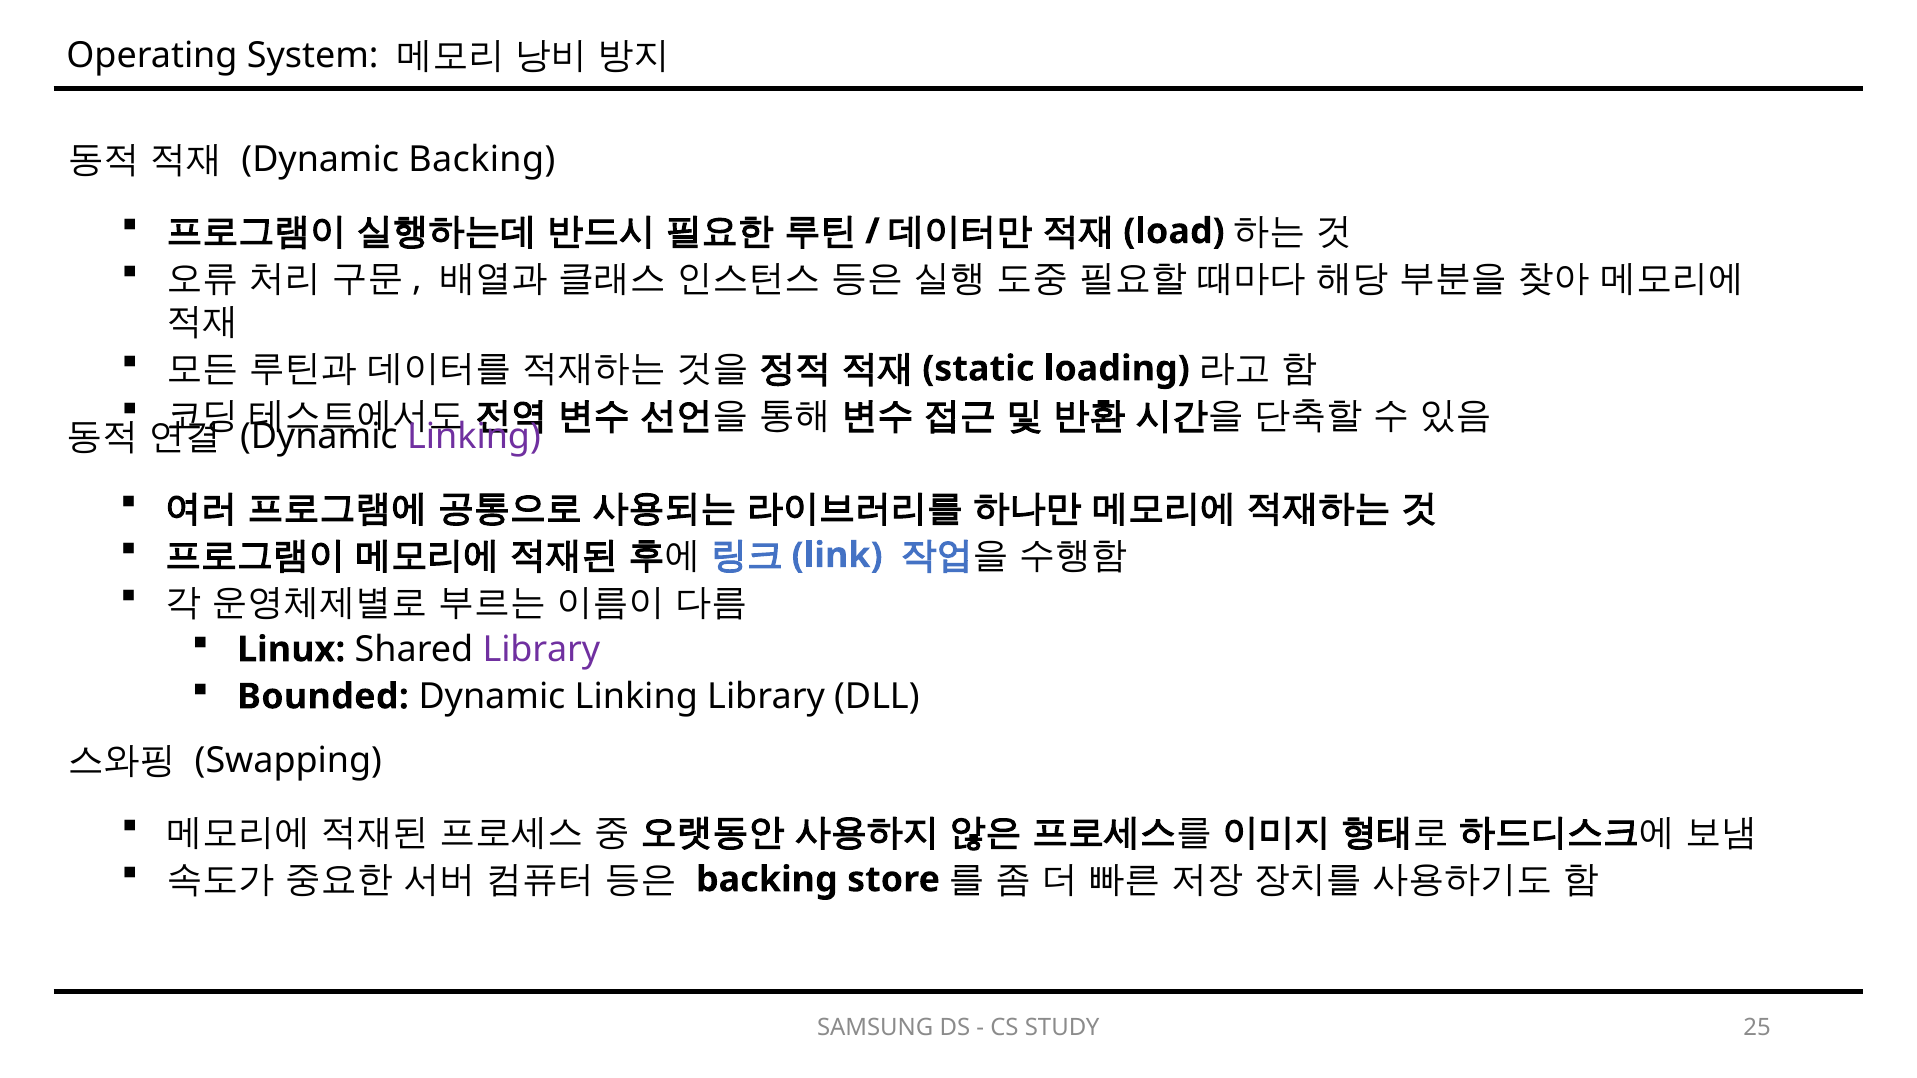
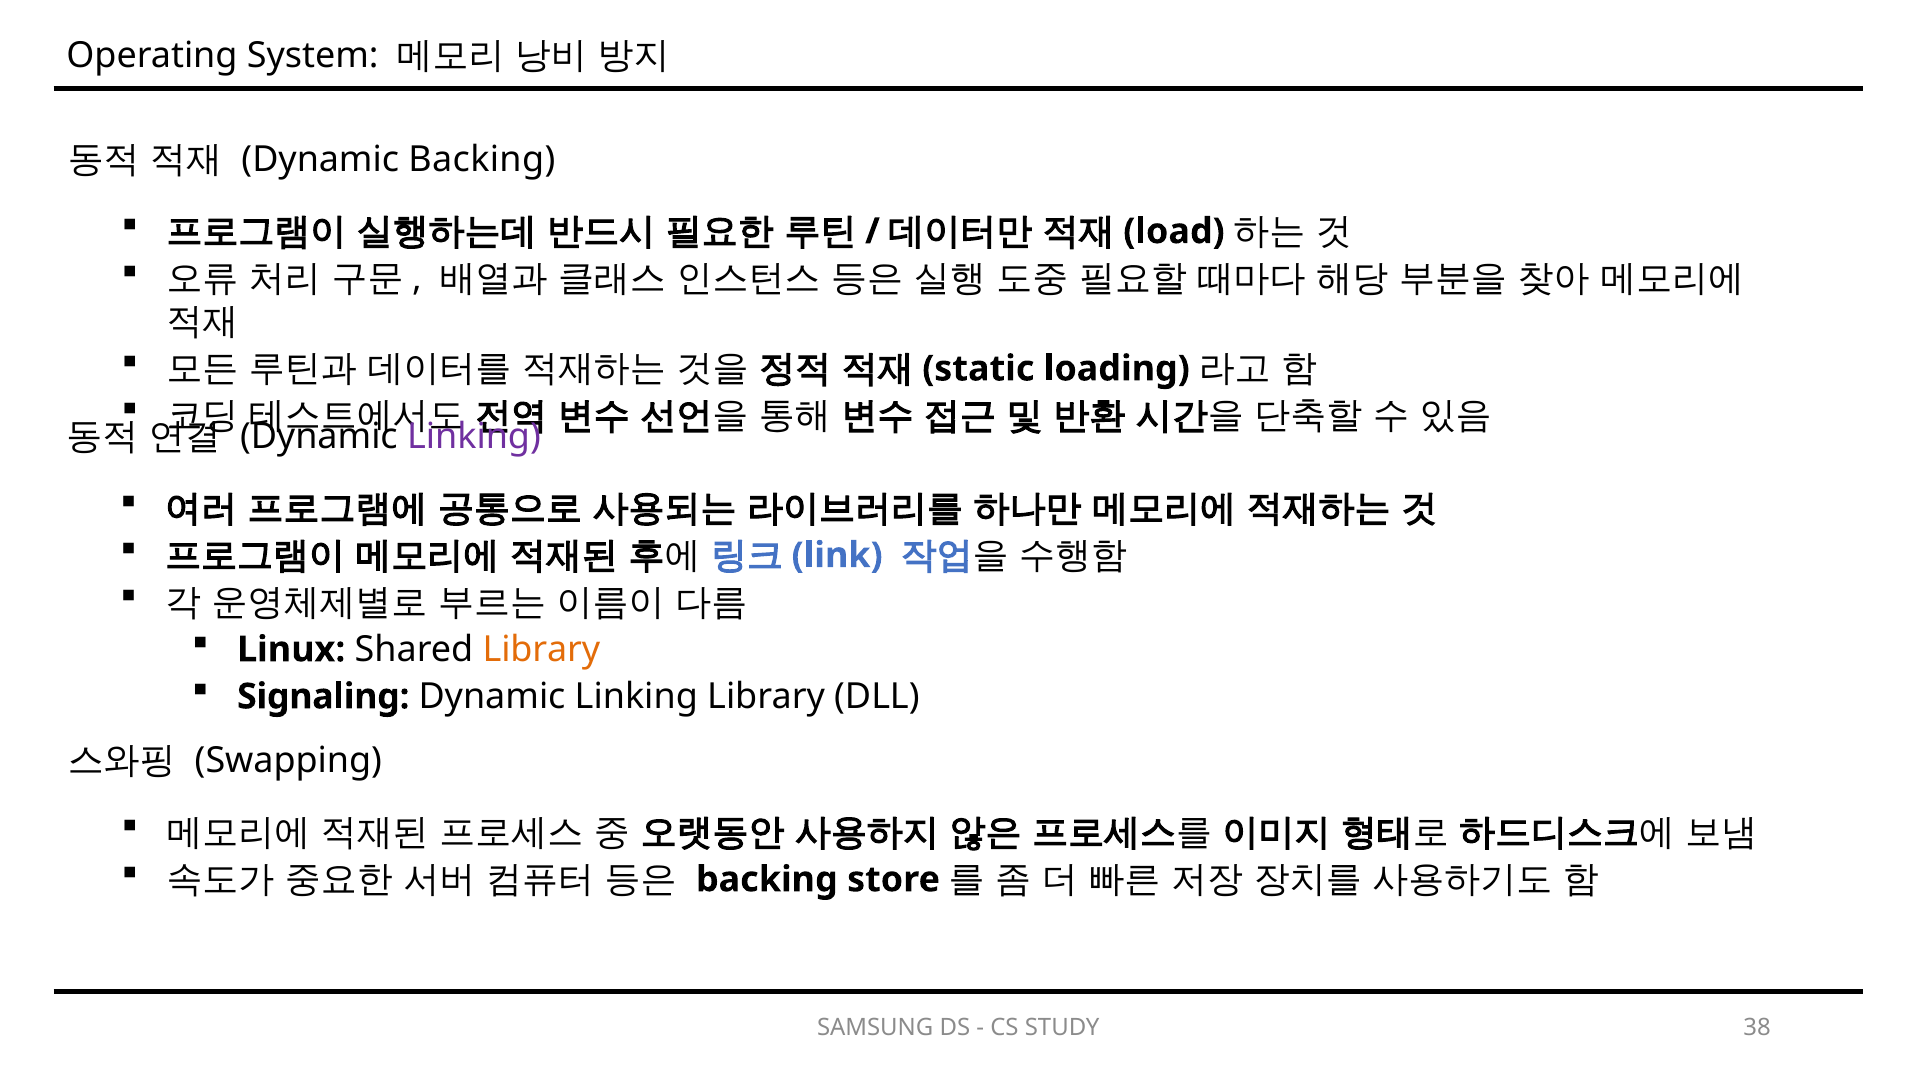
Library colour: purple -> orange (541, 650)
Bounded: Bounded -> Signaling (323, 697)
25: 25 -> 38 (1757, 1028)
